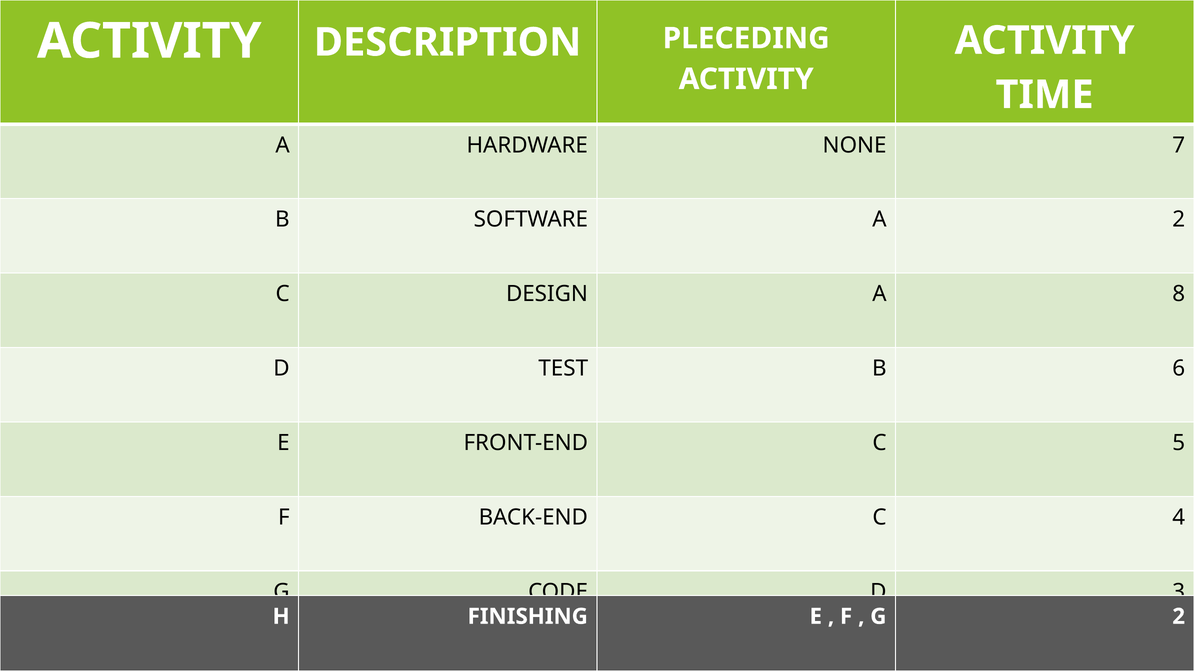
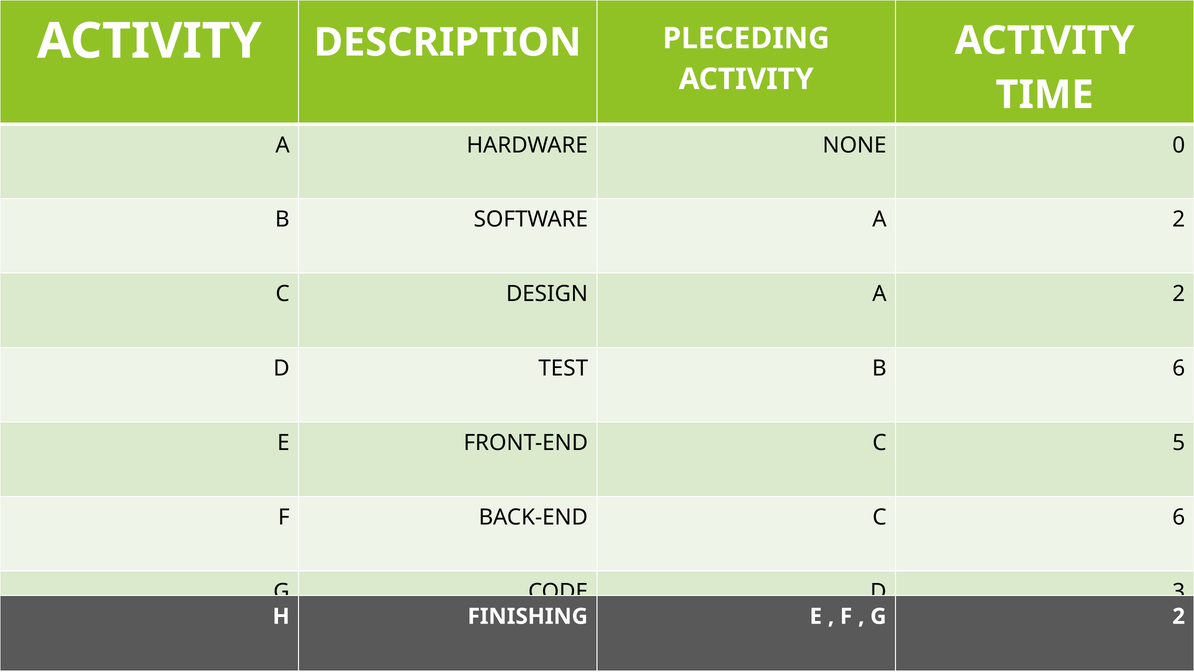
7: 7 -> 0 (1179, 145)
DESIGN A 8: 8 -> 2 (1179, 294)
C 4: 4 -> 6 (1179, 517)
